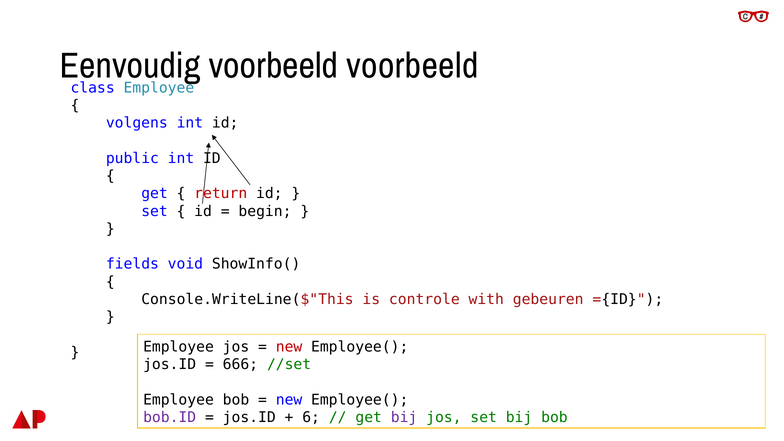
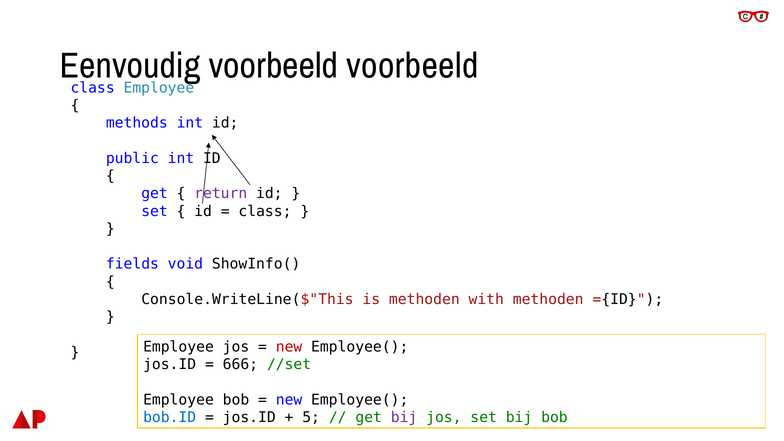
volgens: volgens -> methods (137, 123)
return colour: red -> purple (221, 194)
begin: begin -> class (265, 211)
is controle: controle -> methoden (424, 299)
with gebeuren: gebeuren -> methoden (548, 299)
bob.ID colour: purple -> blue (170, 417)
6: 6 -> 5 (311, 417)
